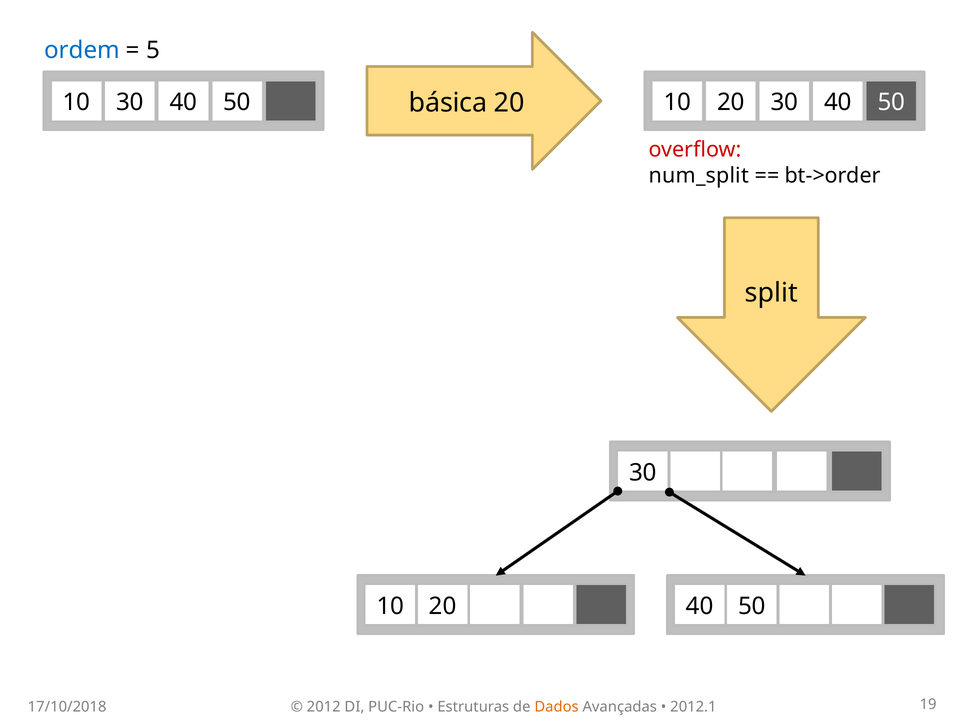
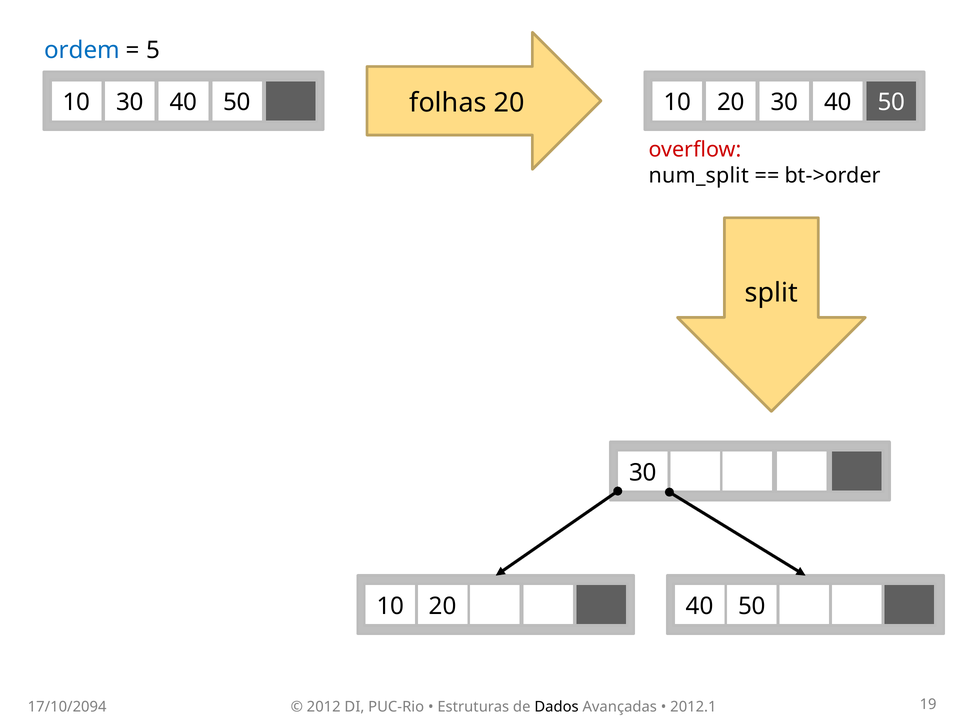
básica: básica -> folhas (448, 103)
17/10/2018: 17/10/2018 -> 17/10/2094 (67, 707)
Dados colour: orange -> black (557, 707)
